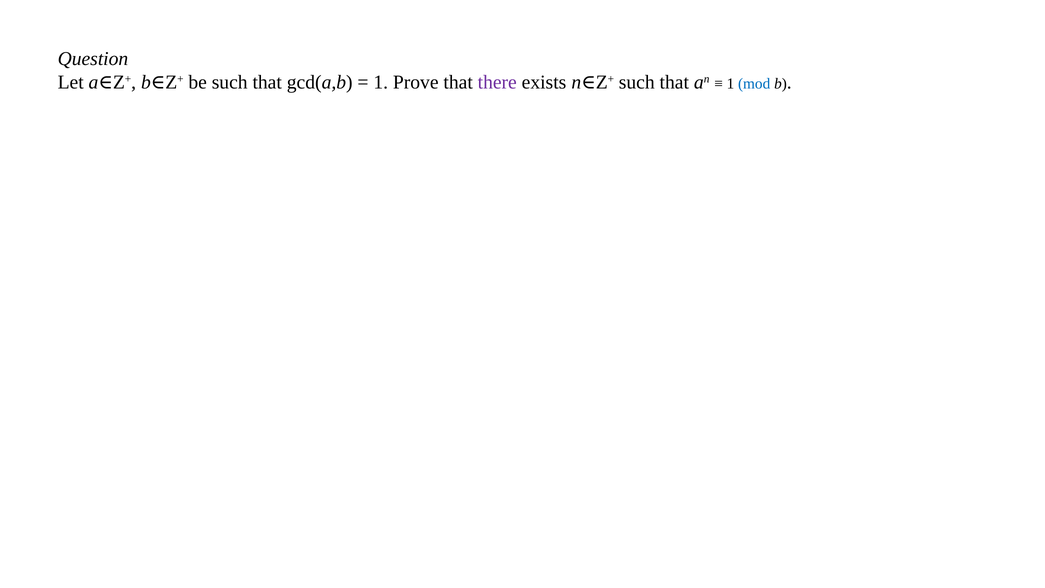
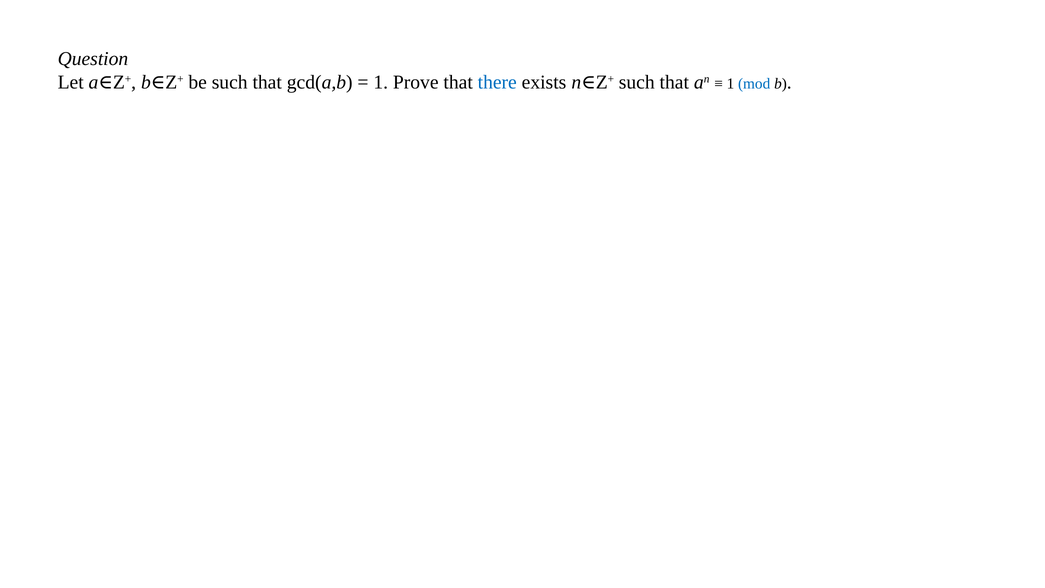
there colour: purple -> blue (497, 82)
